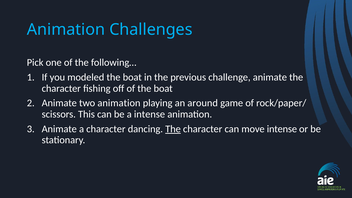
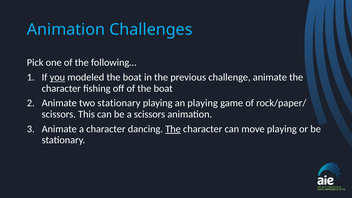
you underline: none -> present (57, 77)
two animation: animation -> stationary (119, 103)
an around: around -> playing (203, 103)
a intense: intense -> scissors (150, 114)
move intense: intense -> playing (282, 129)
